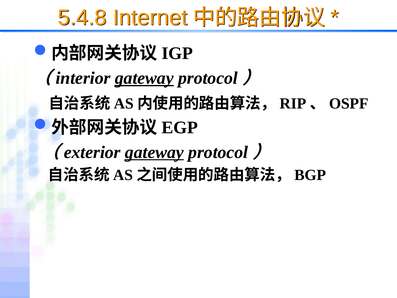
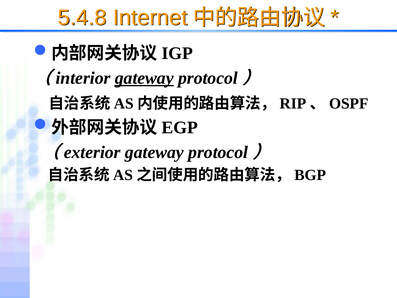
gateway underline: present -> none (154, 152)
